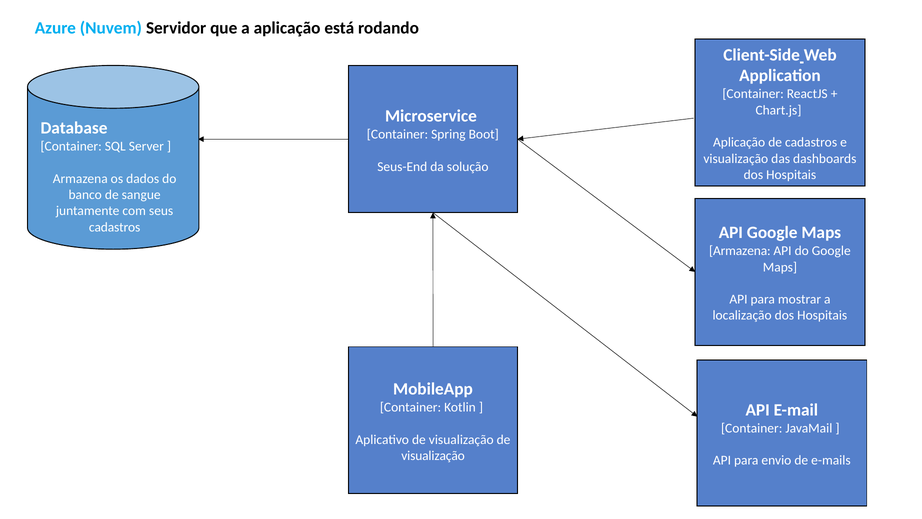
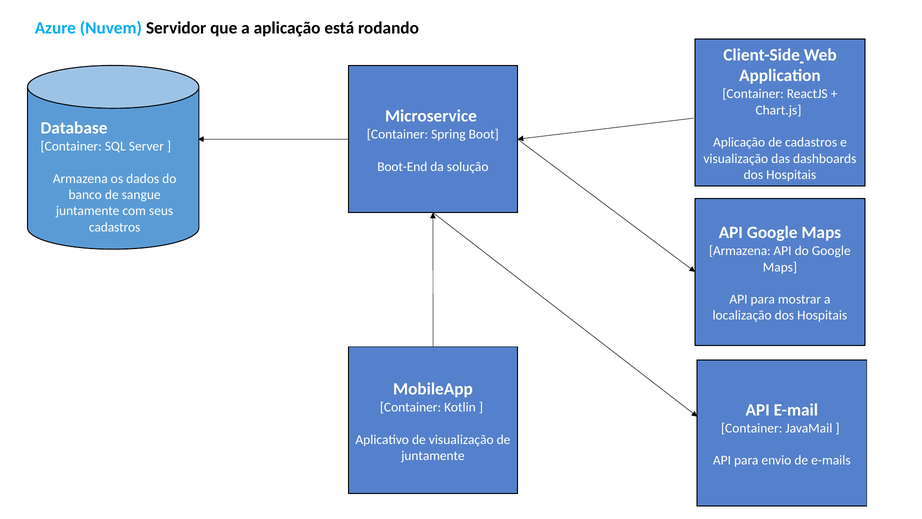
Seus-End: Seus-End -> Boot-End (402, 166)
visualização: visualização -> juntamente (433, 455)
